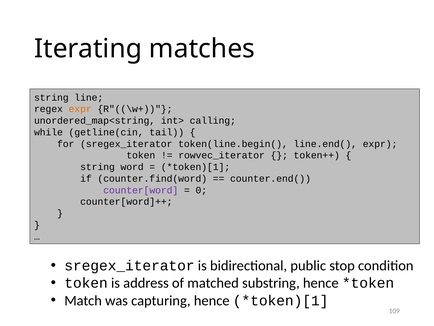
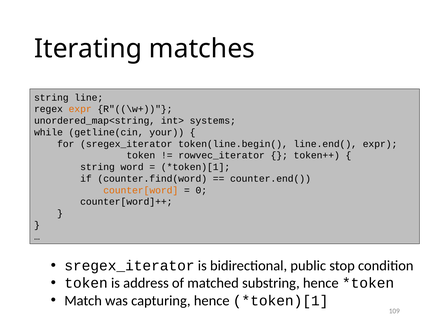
calling: calling -> systems (213, 120)
tail: tail -> your (167, 132)
counter[word colour: purple -> orange (141, 190)
